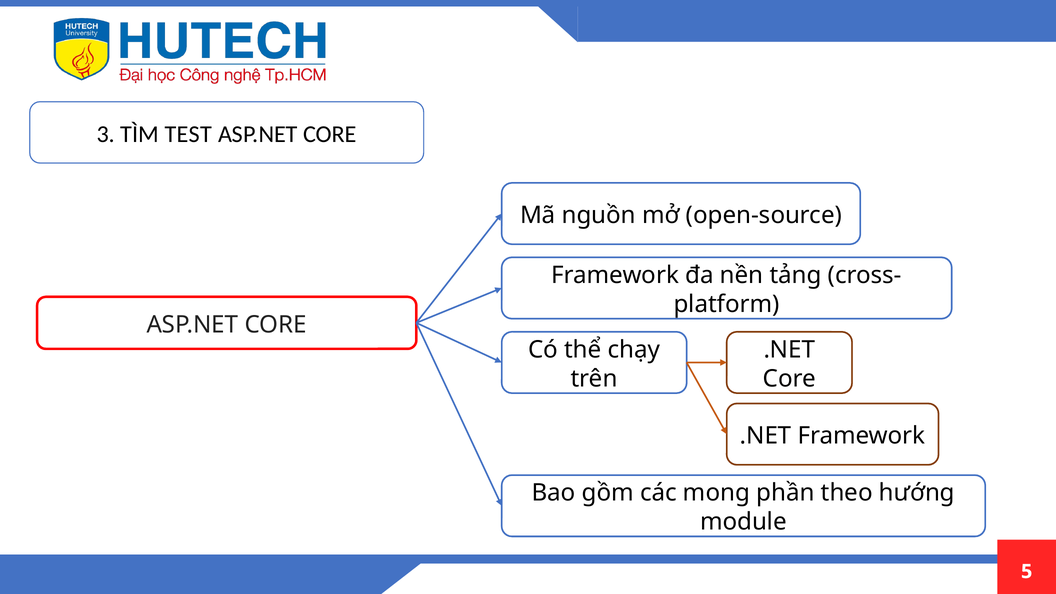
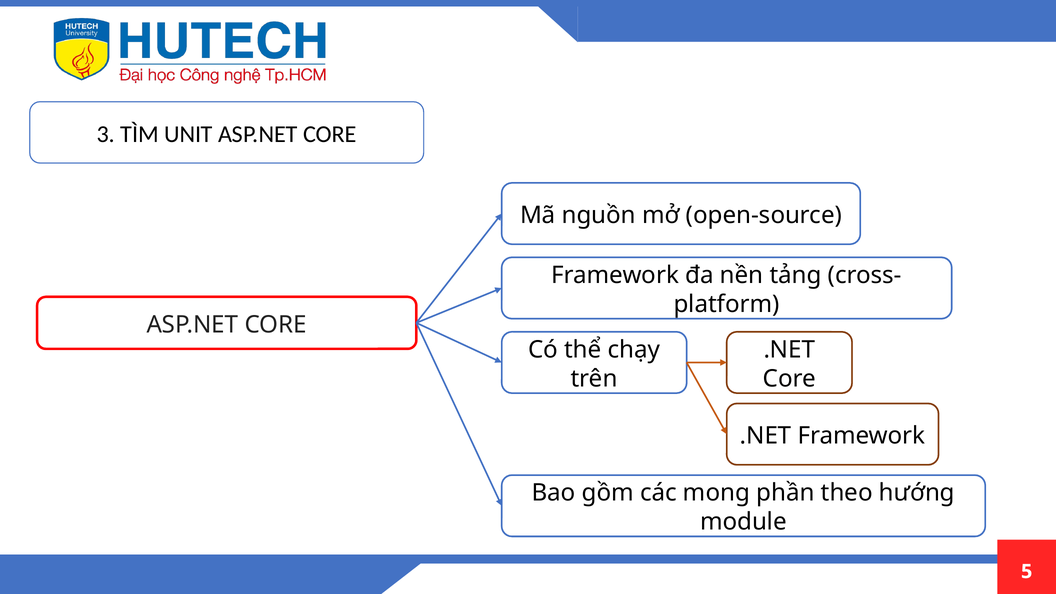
TEST: TEST -> UNIT (188, 134)
